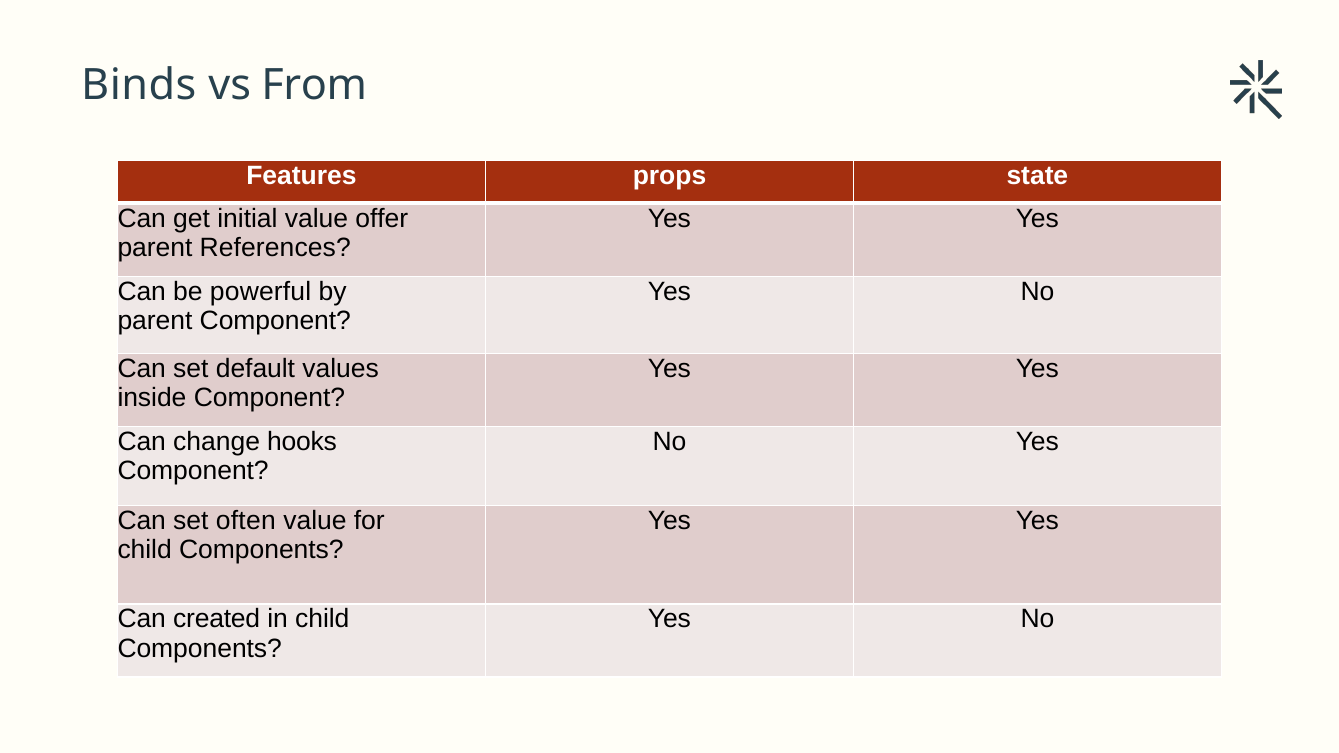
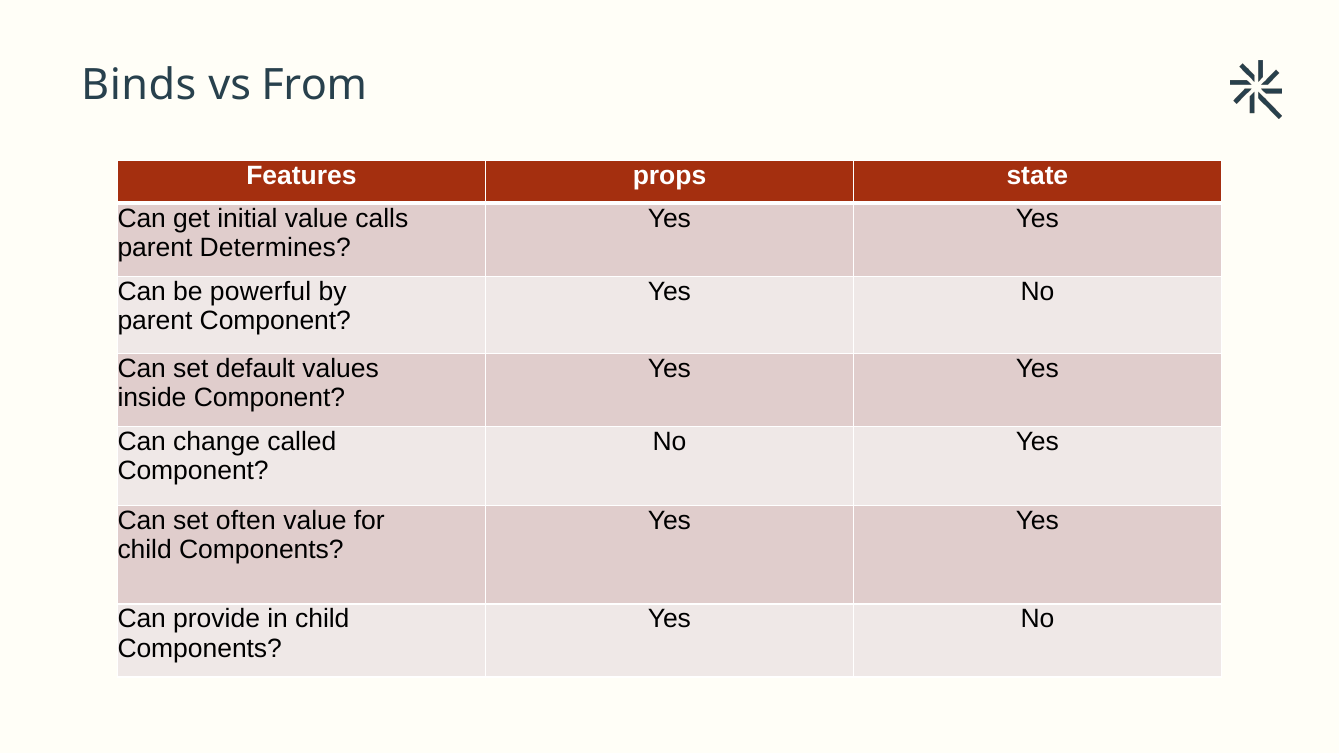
offer: offer -> calls (382, 218)
References: References -> Determines (275, 248)
hooks: hooks -> called (302, 441)
created: created -> provide (217, 619)
